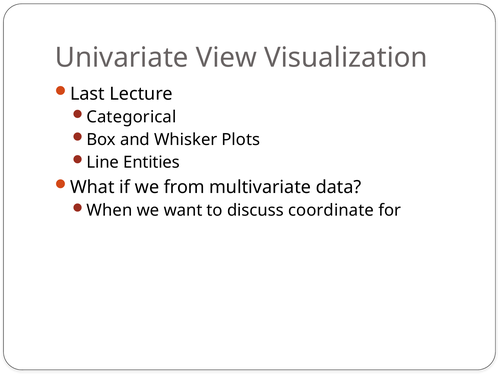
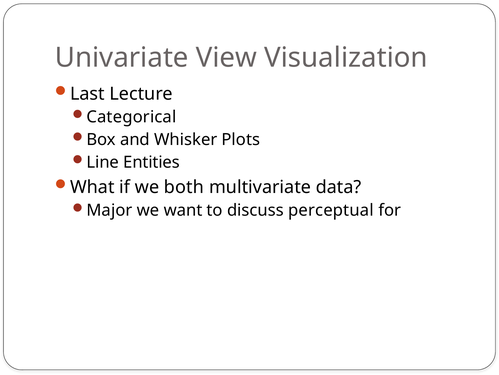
from: from -> both (184, 187)
When: When -> Major (109, 210)
coordinate: coordinate -> perceptual (331, 210)
